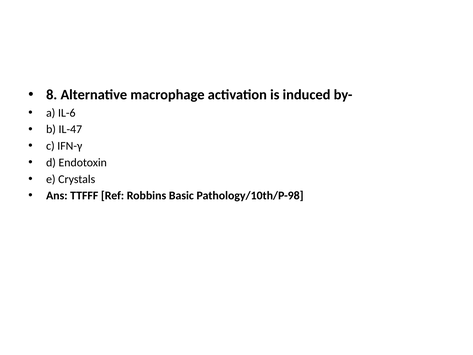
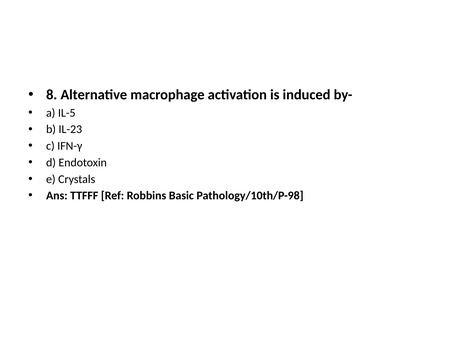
IL-6: IL-6 -> IL-5 (67, 113)
IL-47: IL-47 -> IL-23 (70, 129)
